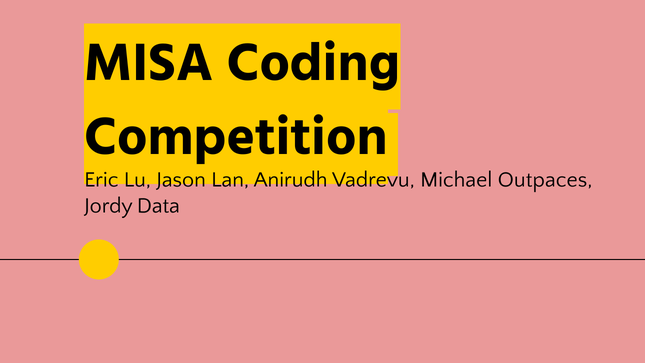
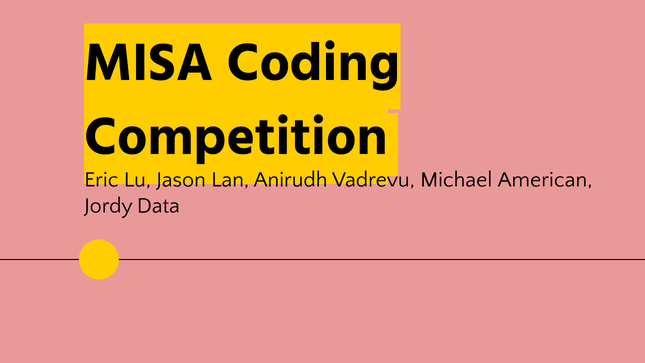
Outpaces: Outpaces -> American (545, 180)
